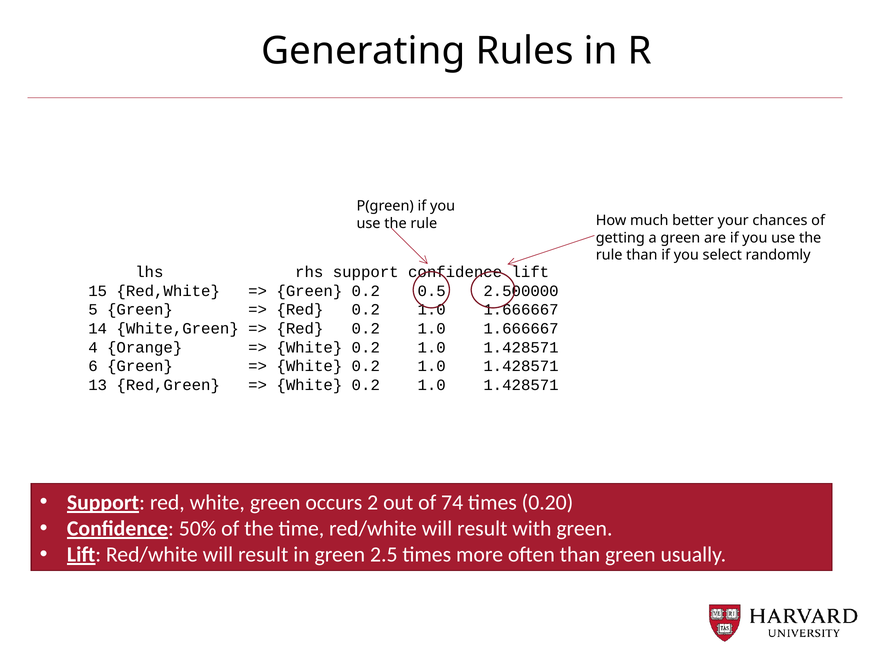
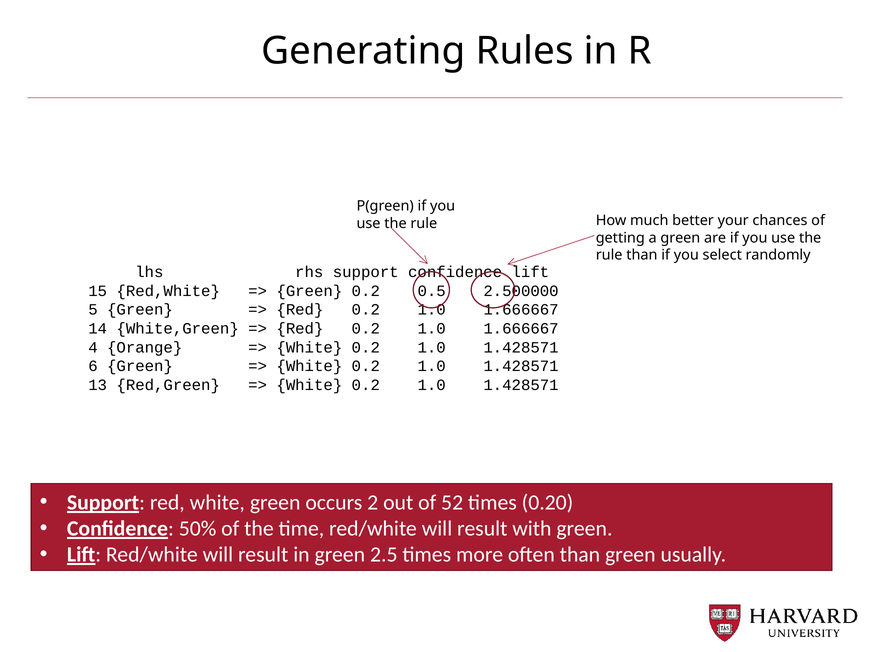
74: 74 -> 52 (452, 503)
